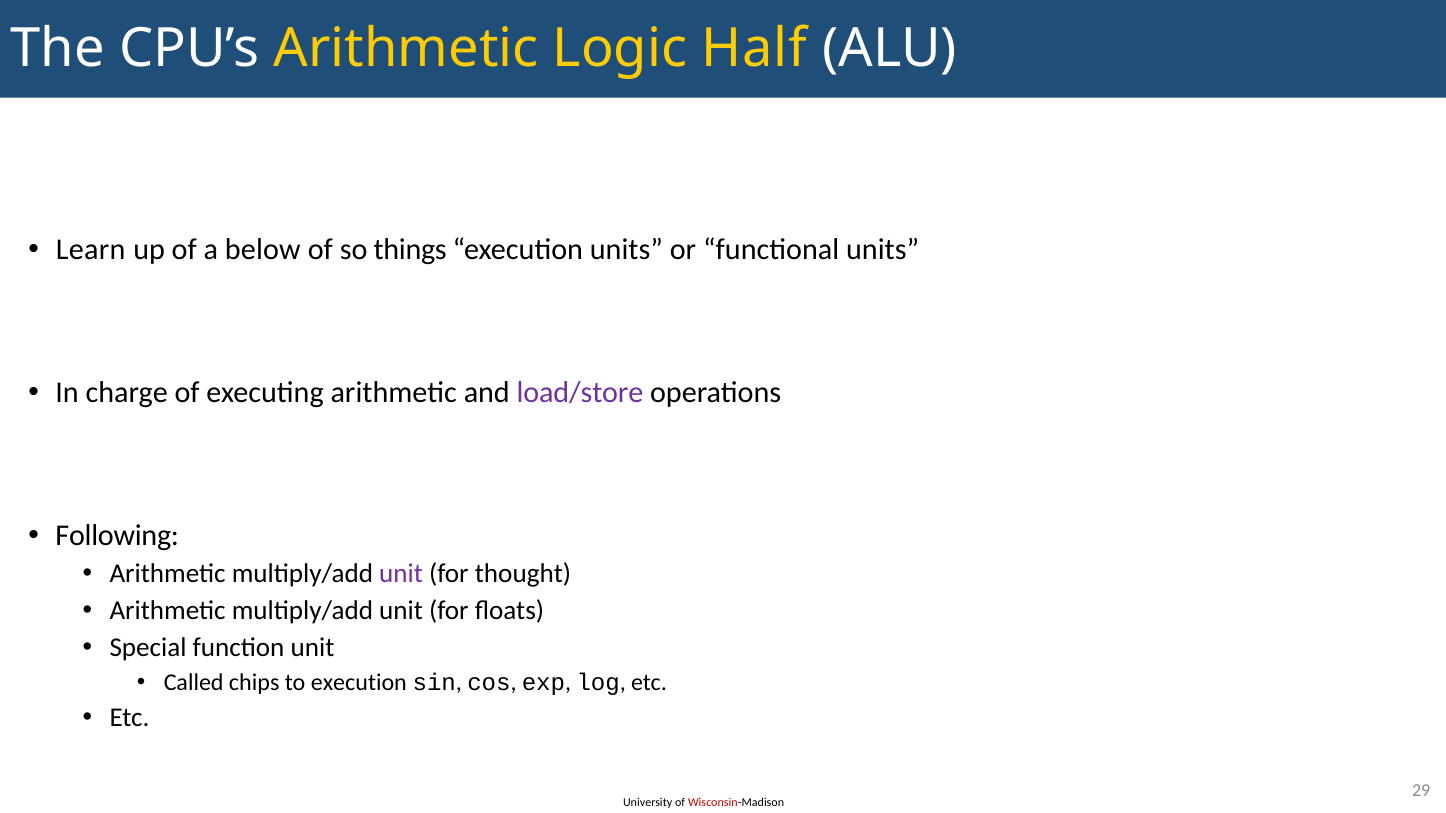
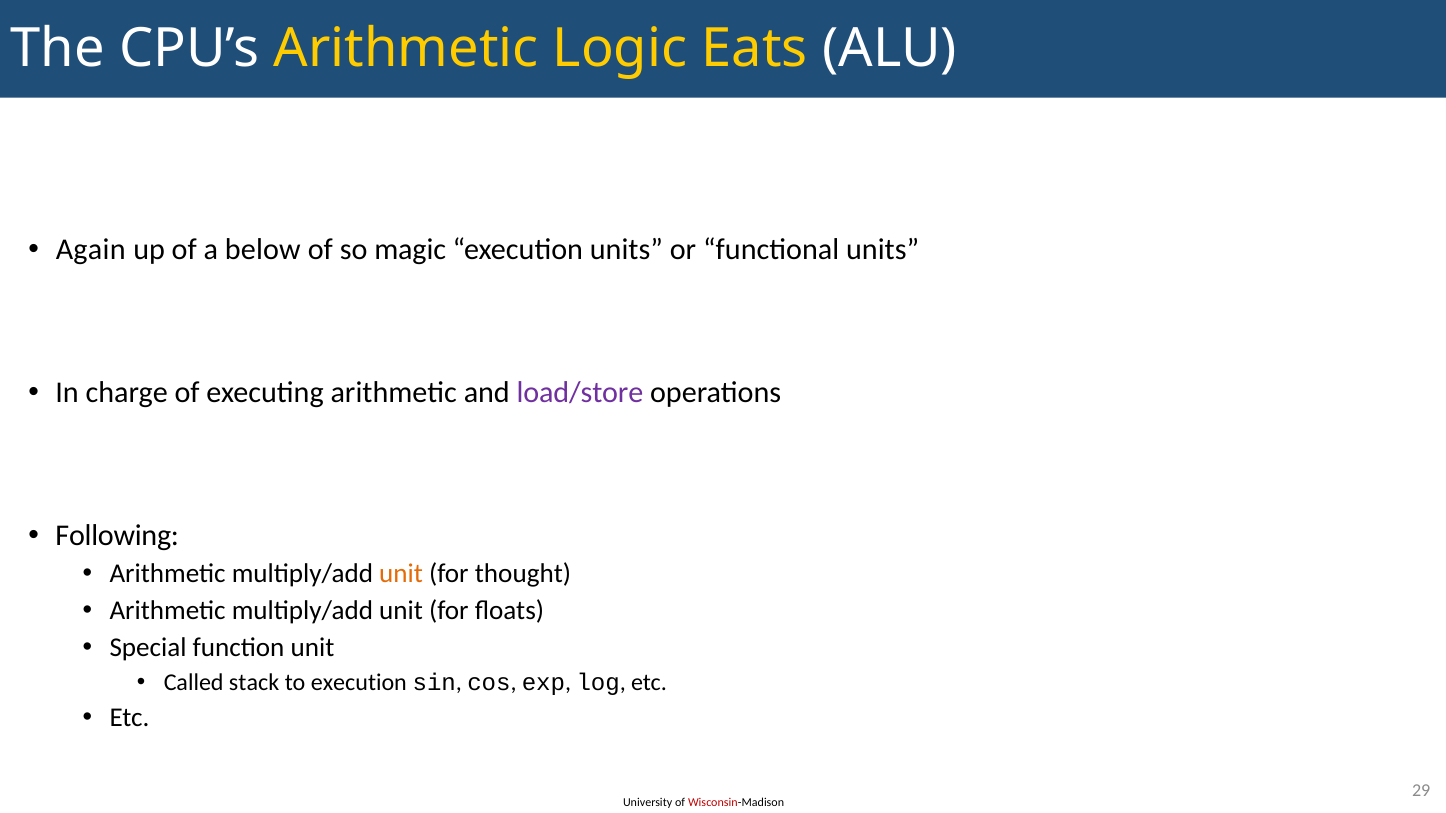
Half: Half -> Eats (755, 48)
Learn: Learn -> Again (91, 250)
things: things -> magic (410, 250)
unit colour: purple -> orange (401, 574)
chips: chips -> stack (254, 683)
